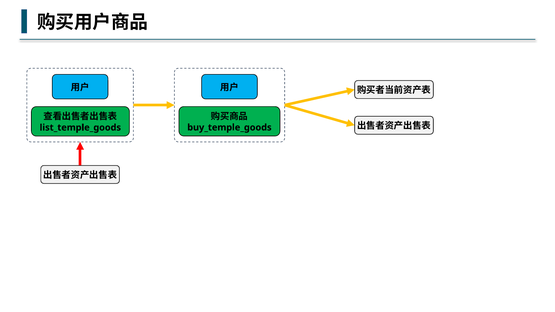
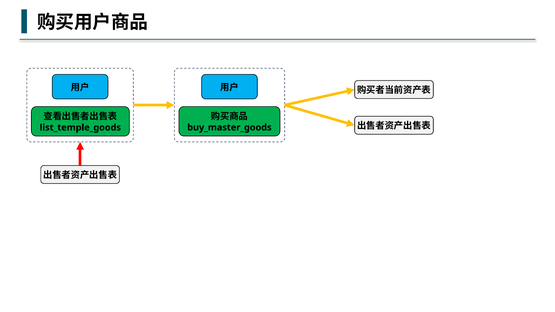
buy_temple_goods: buy_temple_goods -> buy_master_goods (229, 128)
